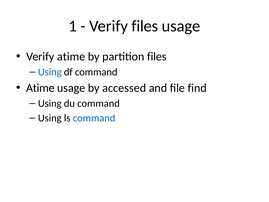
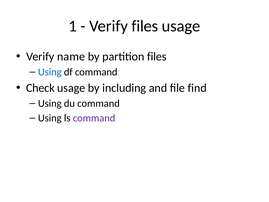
Verify atime: atime -> name (71, 56)
Atime: Atime -> Check (40, 88)
accessed: accessed -> including (124, 88)
command colour: blue -> purple (94, 118)
